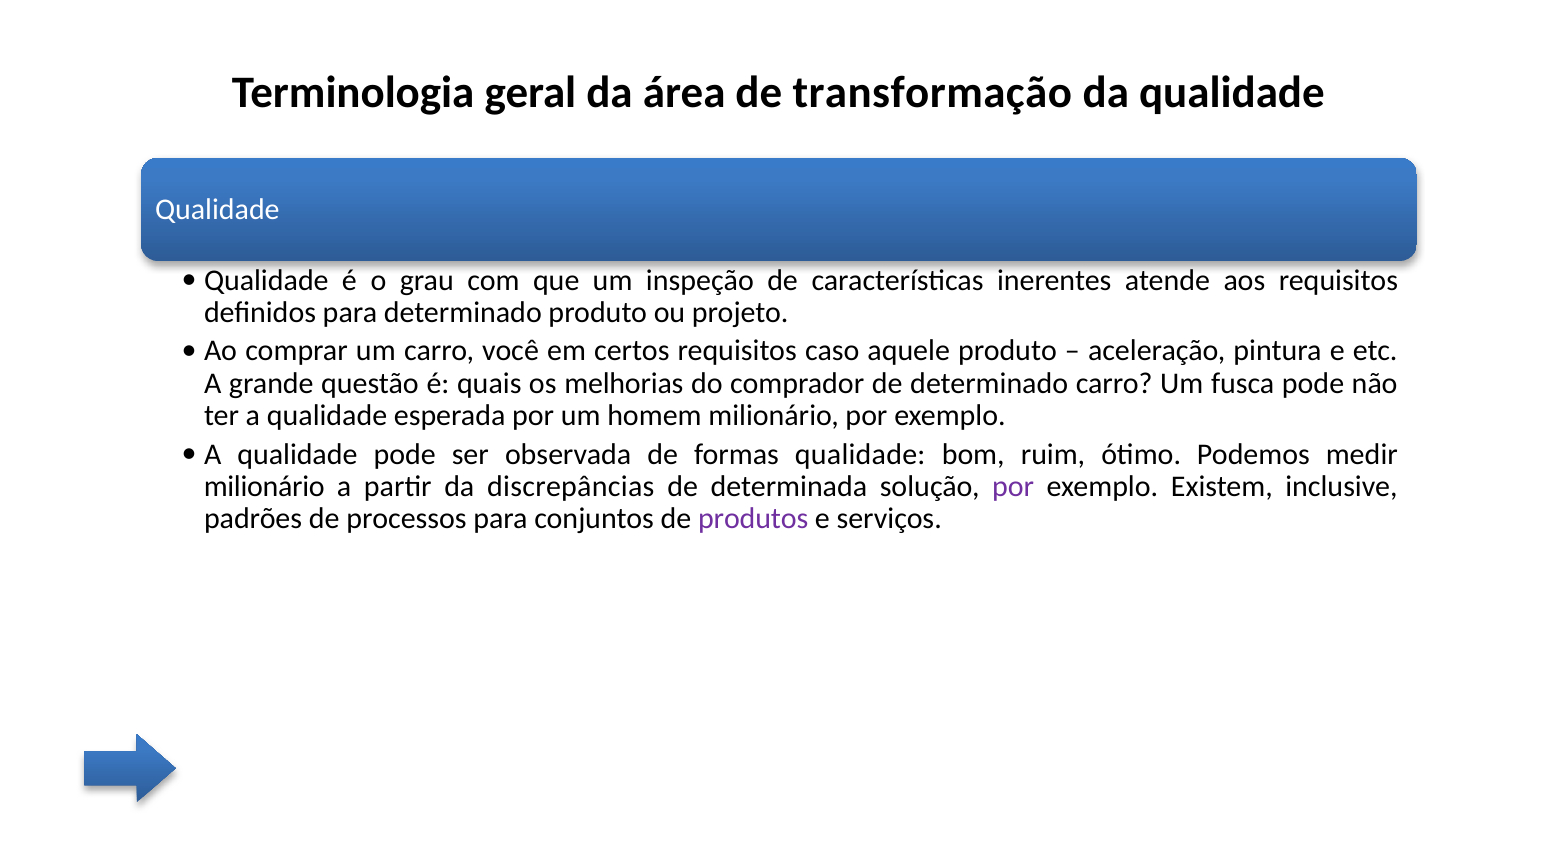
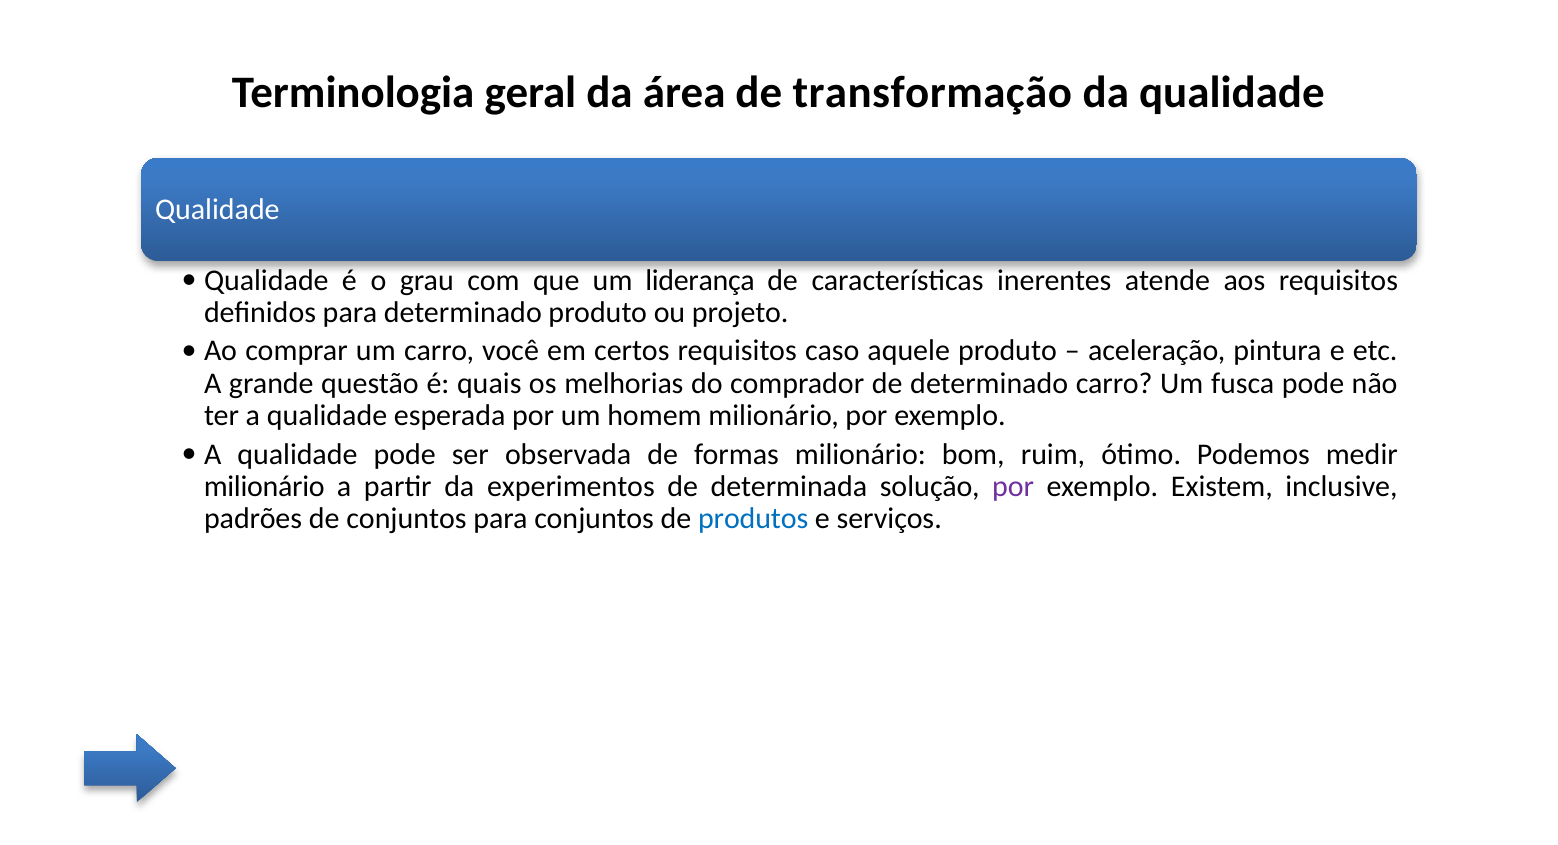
inspeção: inspeção -> liderança (700, 280)
formas qualidade: qualidade -> milionário (860, 454)
discrepâncias: discrepâncias -> experimentos (571, 487)
de processos: processos -> conjuntos (406, 519)
produtos colour: purple -> blue (753, 519)
